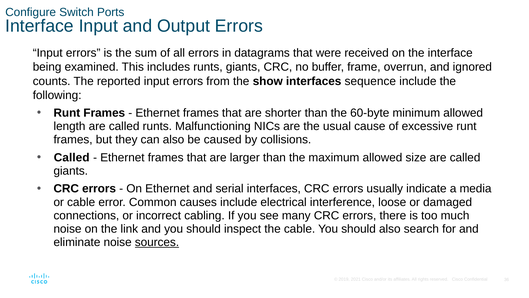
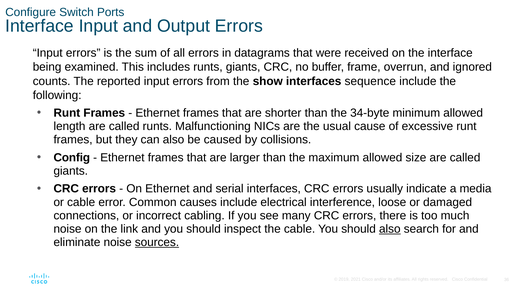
60-byte: 60-byte -> 34-byte (370, 113)
Called: Called -> Config (72, 157)
also underline: none -> present (390, 229)
